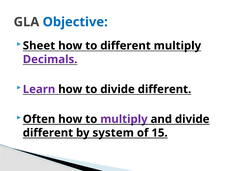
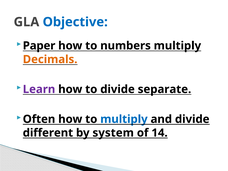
Sheet: Sheet -> Paper (39, 46)
to different: different -> numbers (126, 46)
Decimals colour: purple -> orange (50, 59)
to divide different: different -> separate (164, 89)
multiply colour: purple -> blue (124, 119)
15: 15 -> 14 (160, 133)
